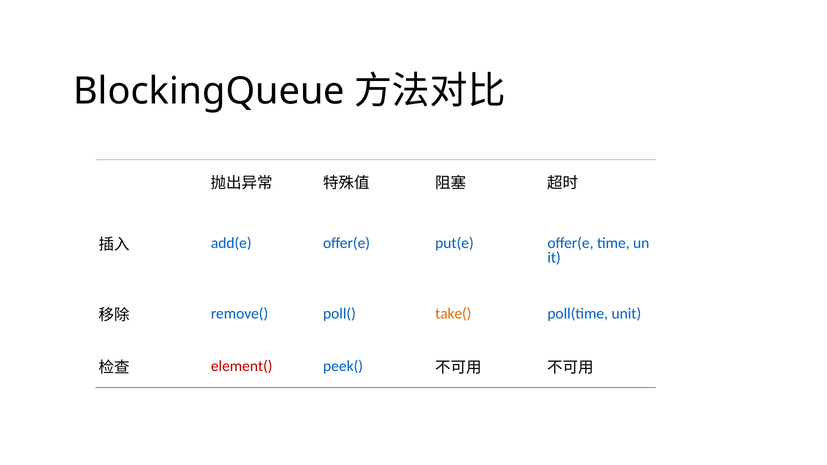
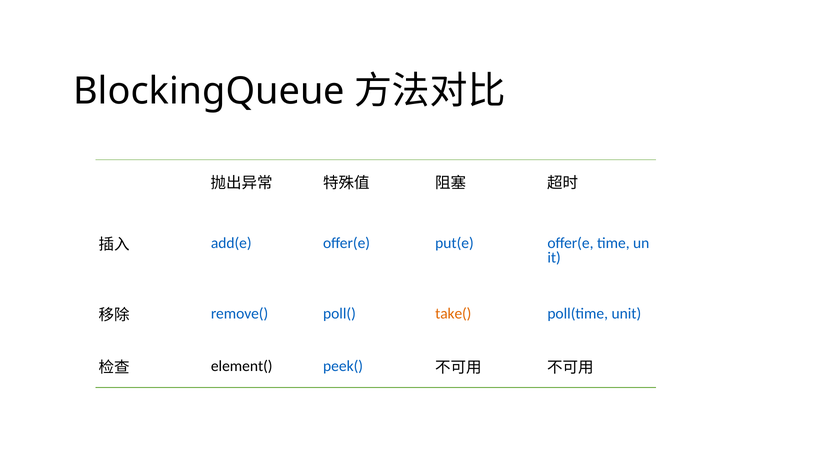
element( colour: red -> black (242, 366)
